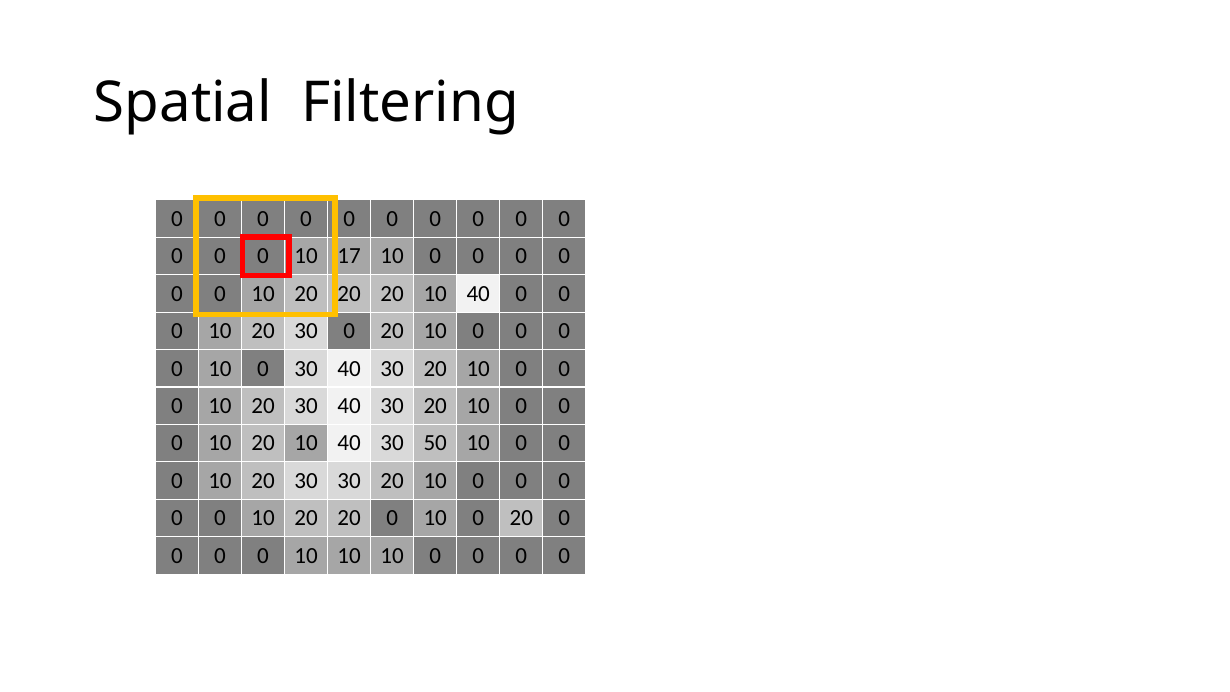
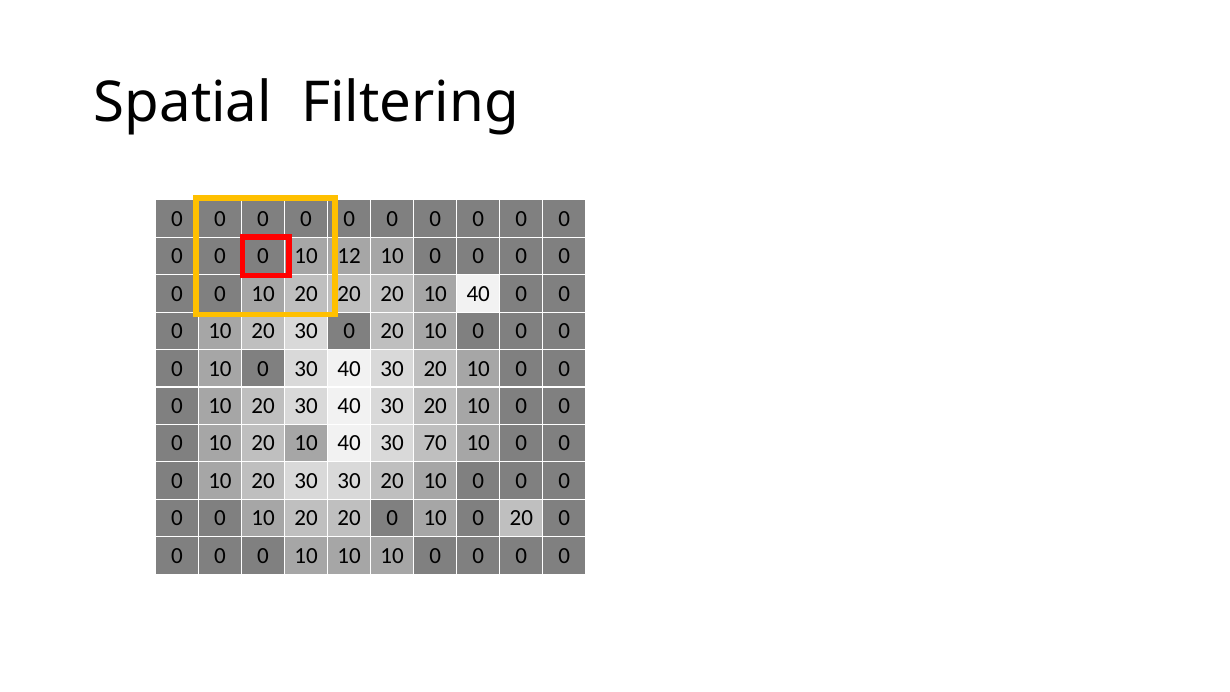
17: 17 -> 12 (349, 256)
50: 50 -> 70 (435, 443)
